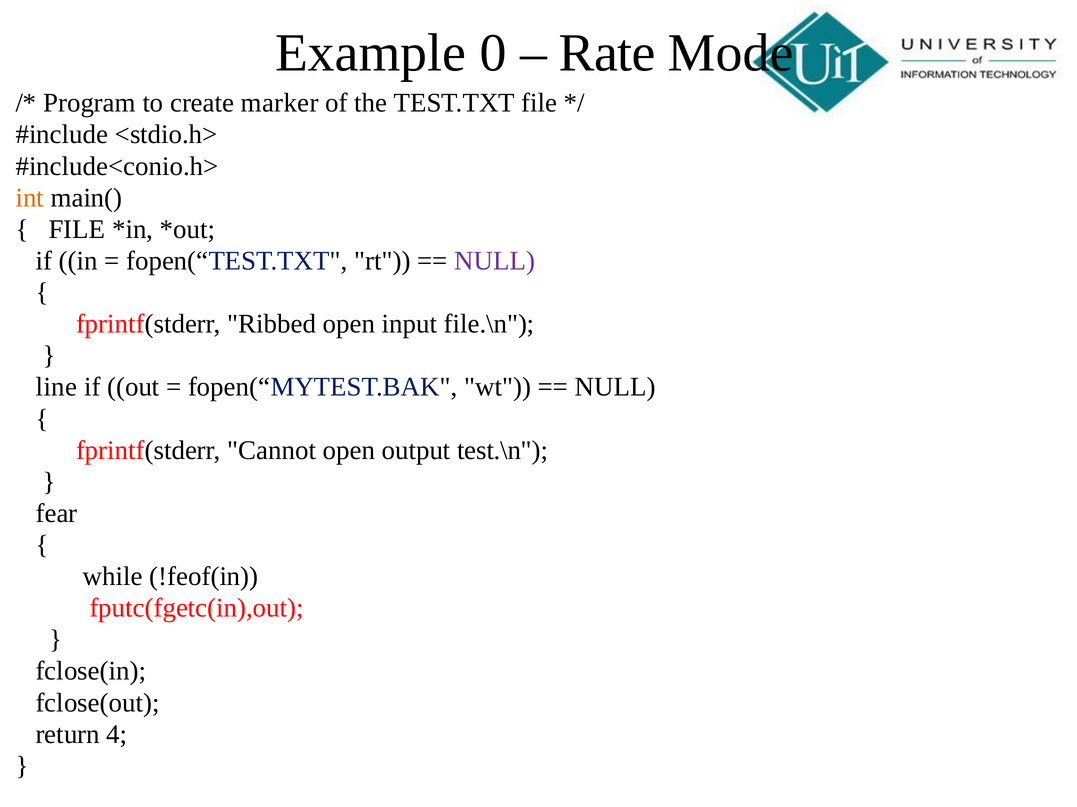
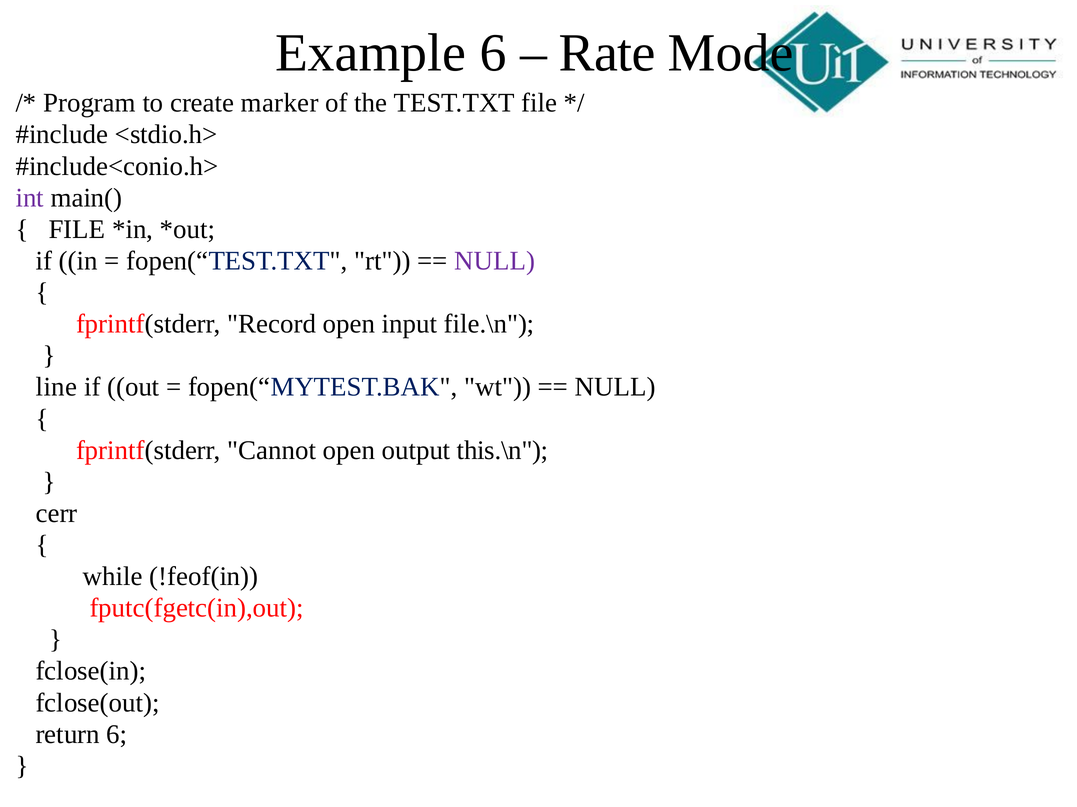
Example 0: 0 -> 6 (493, 53)
int colour: orange -> purple (30, 198)
Ribbed: Ribbed -> Record (272, 324)
test.\n: test.\n -> this.\n (503, 451)
fear: fear -> cerr (57, 514)
return 4: 4 -> 6 (117, 735)
